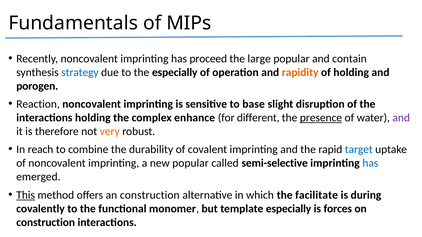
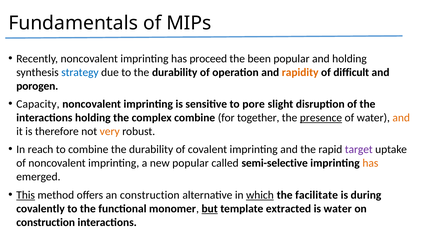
large: large -> been (259, 59)
and contain: contain -> holding (349, 59)
to the especially: especially -> durability (175, 72)
of holding: holding -> difficult (351, 72)
Reaction: Reaction -> Capacity (38, 104)
base: base -> pore (254, 104)
complex enhance: enhance -> combine (195, 118)
different: different -> together (258, 118)
and colour: purple -> orange (401, 118)
target colour: blue -> purple (359, 150)
has colour: blue -> orange (370, 163)
which underline: none -> present (260, 195)
but underline: none -> present (210, 209)
template especially: especially -> extracted (288, 209)
is forces: forces -> water (338, 209)
